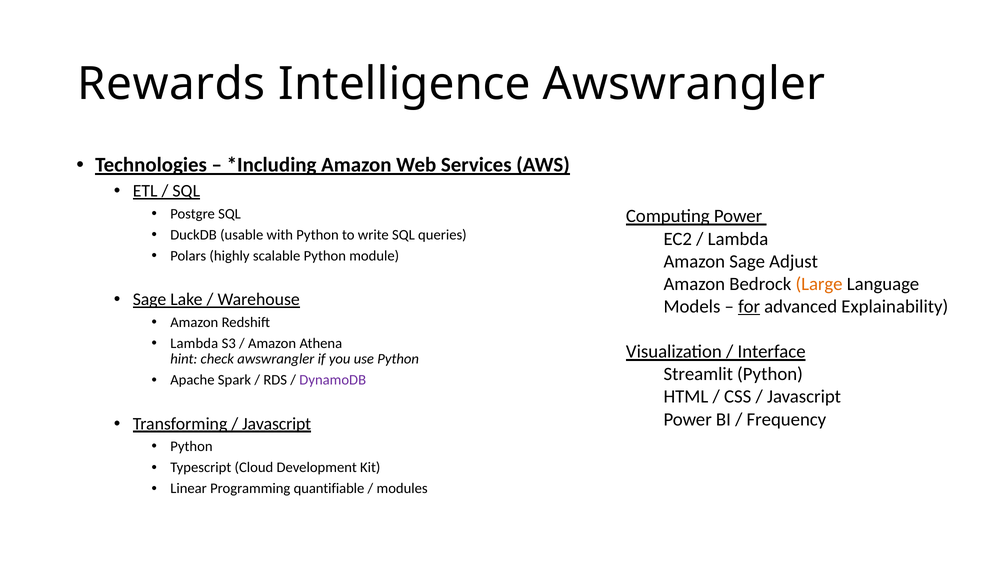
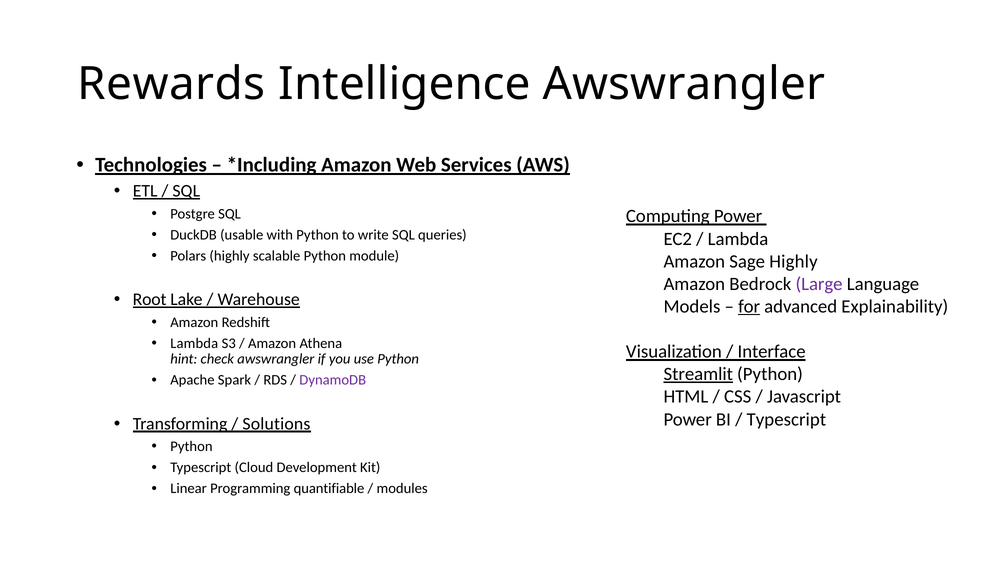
Sage Adjust: Adjust -> Highly (793, 261)
Large colour: orange -> purple (819, 284)
Sage: Sage -> Root (150, 299)
Streamlit underline: none -> present (698, 374)
Frequency: Frequency -> Typescript (786, 419)
Javascript: Javascript -> Solutions (276, 424)
